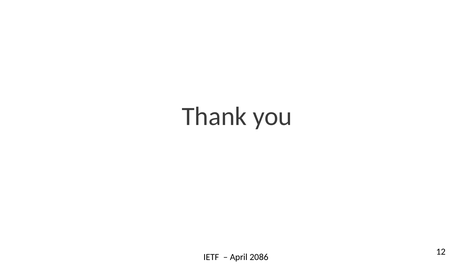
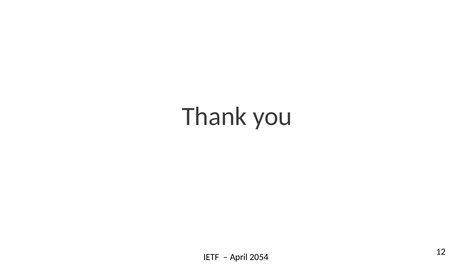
2086: 2086 -> 2054 (259, 257)
